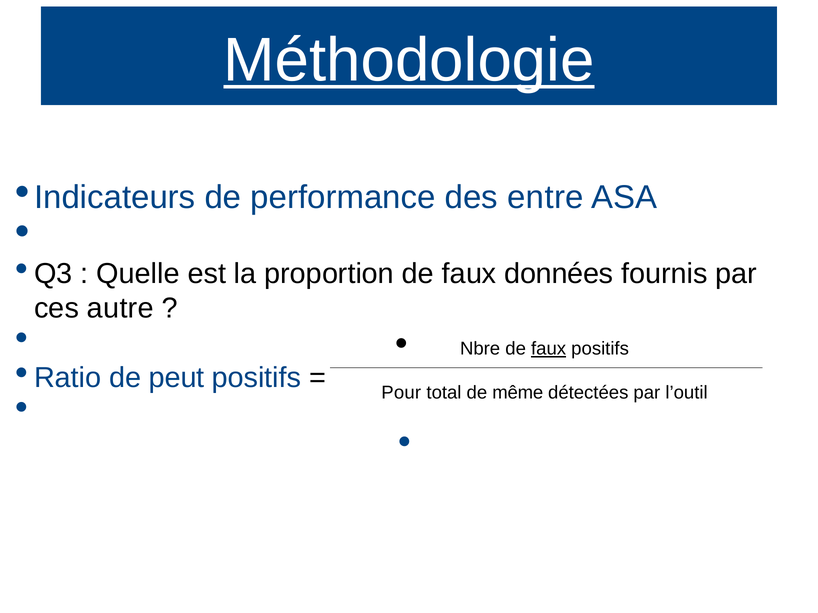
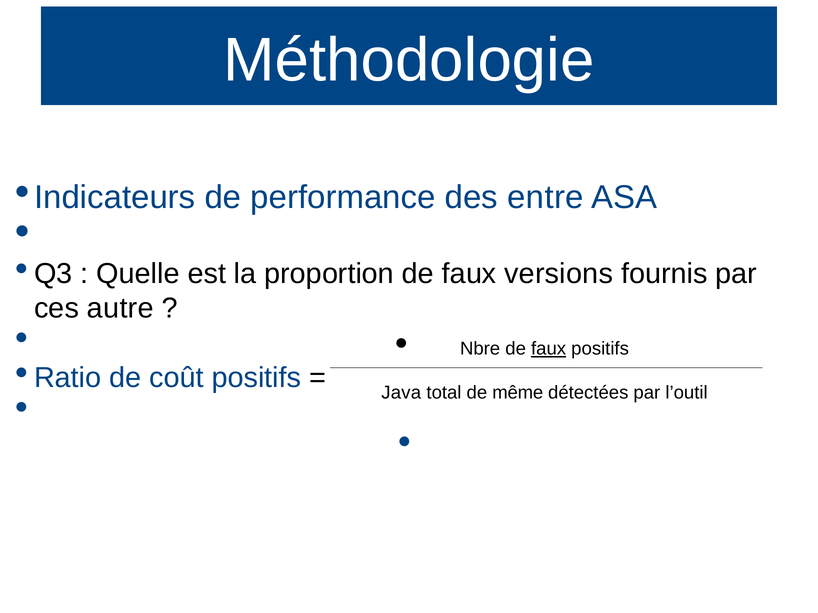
Méthodologie underline: present -> none (409, 60)
données: données -> versions (559, 274)
peut: peut -> coût (176, 378)
Pour: Pour -> Java (401, 393)
